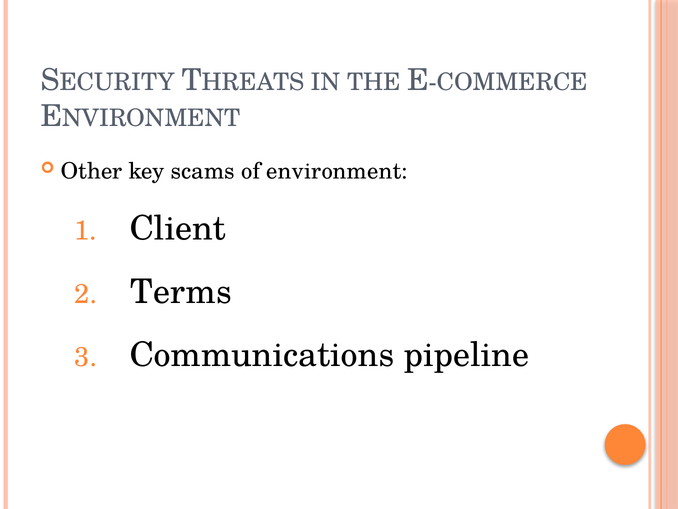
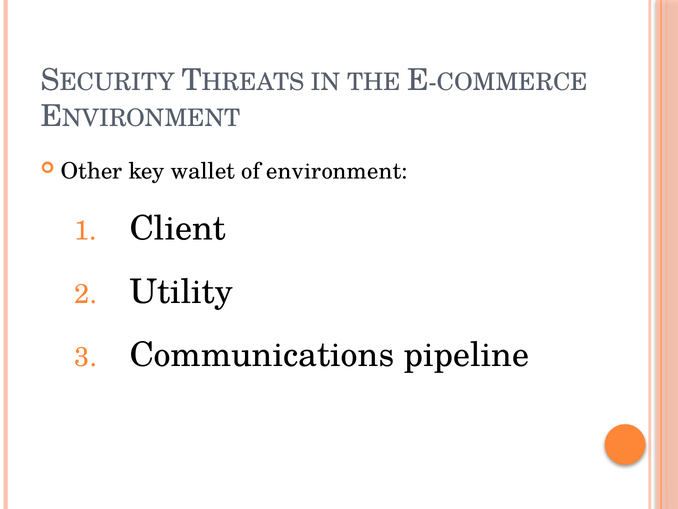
scams: scams -> wallet (203, 171)
Terms: Terms -> Utility (181, 292)
